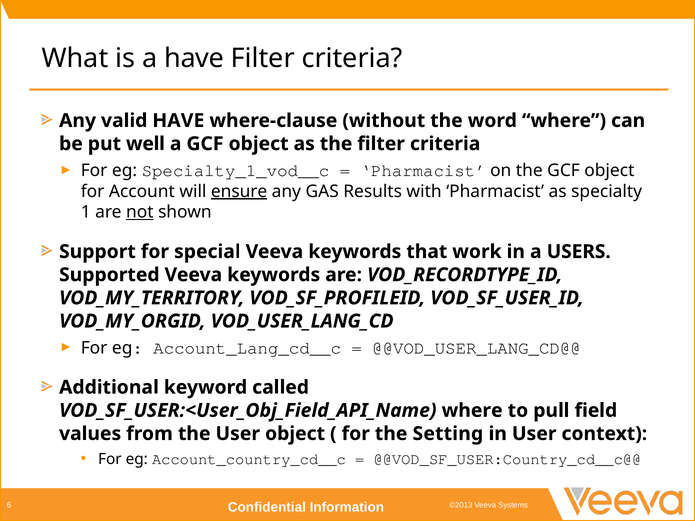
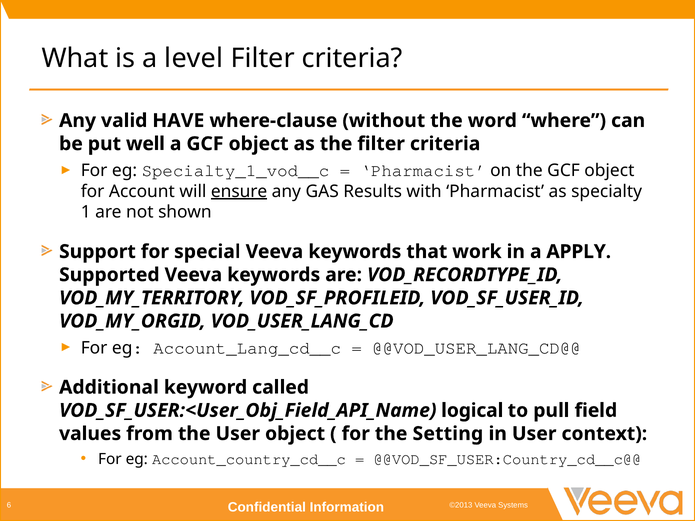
a have: have -> level (194, 58)
not underline: present -> none (140, 212)
USERS: USERS -> APPLY (579, 252)
VOD_SF_USER:<User_Obj_Field_API_Name where: where -> logical (472, 411)
